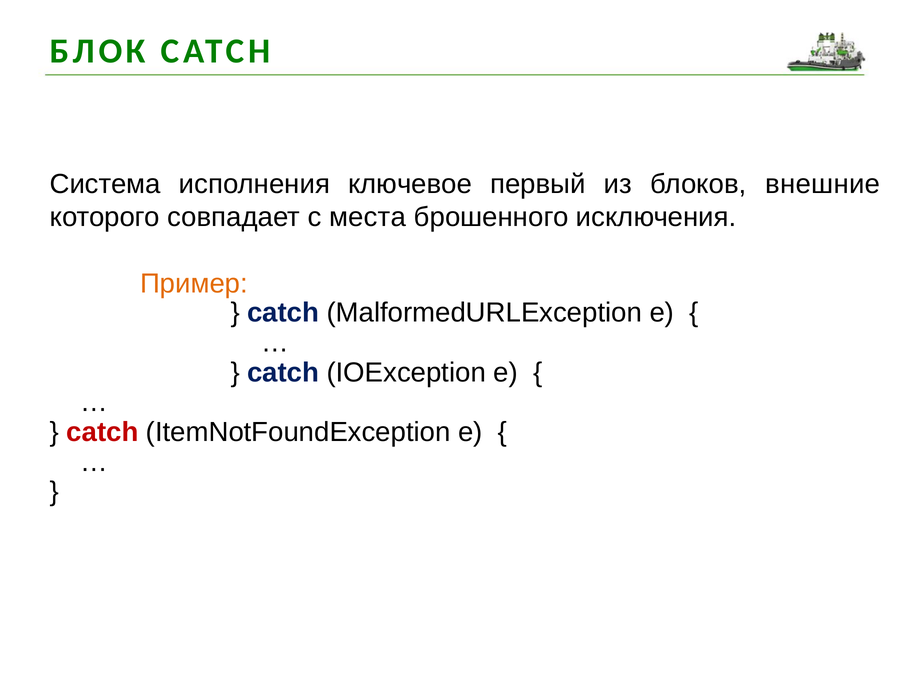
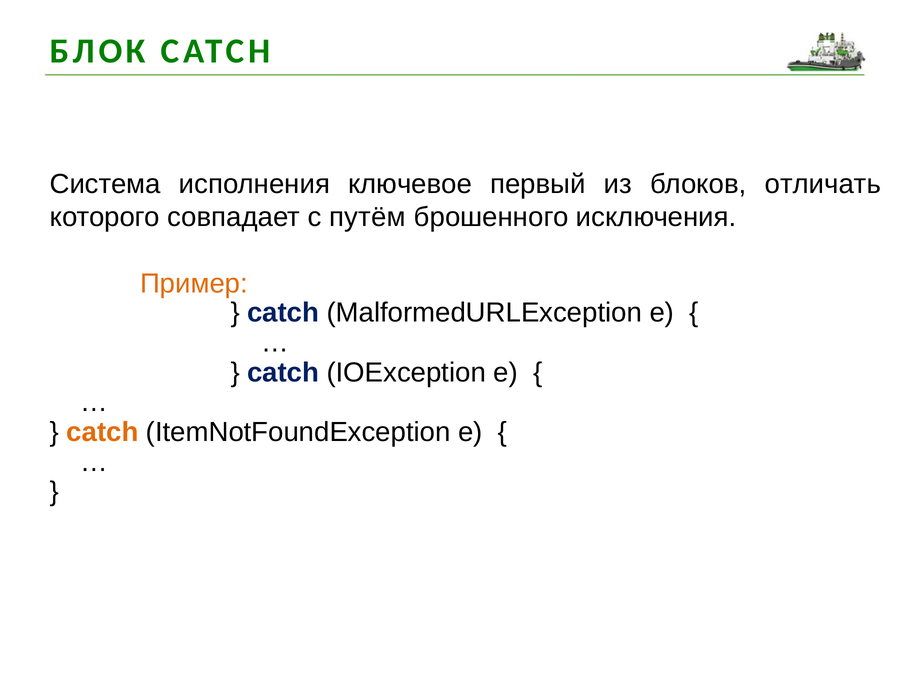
внешние: внешние -> отличать (823, 184)
места: места -> путём (368, 217)
catch colour: red -> orange (102, 432)
